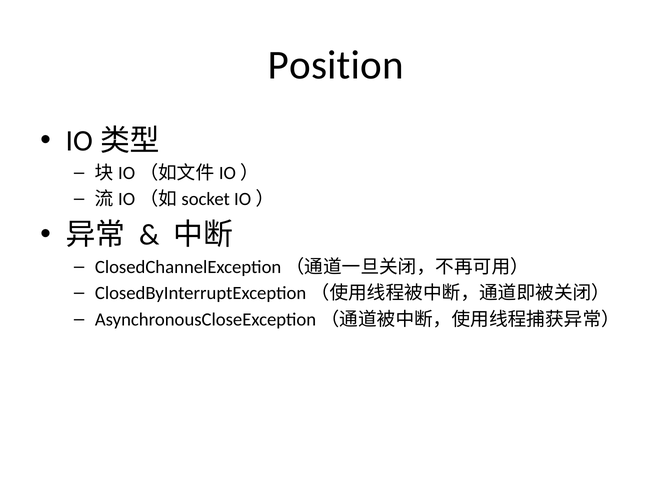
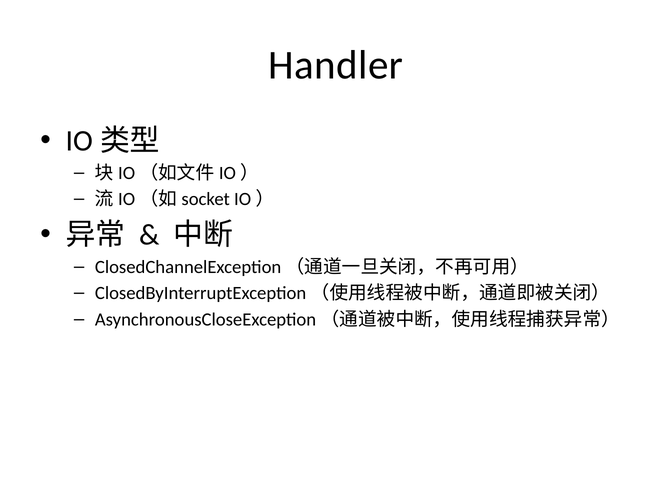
Position: Position -> Handler (336, 65)
